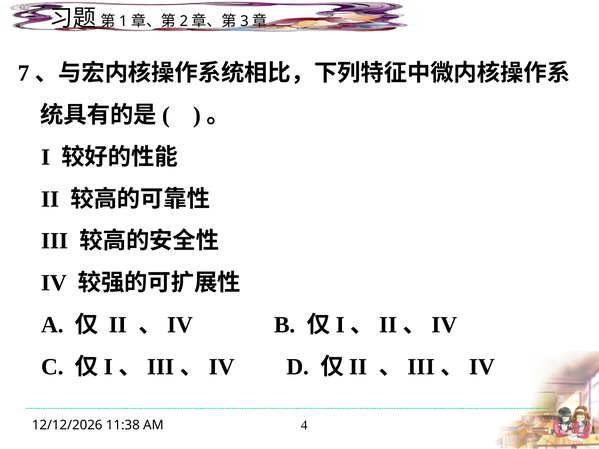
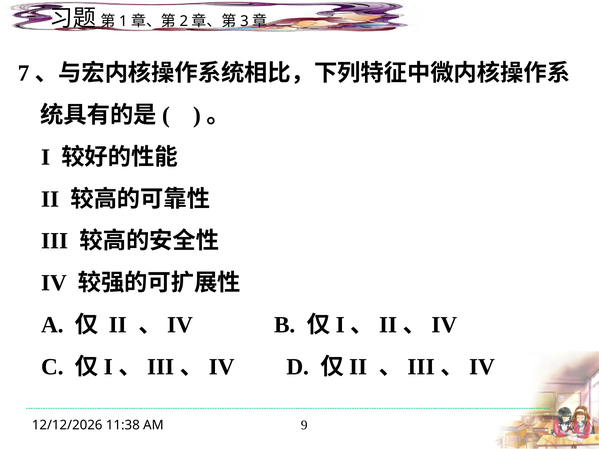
4: 4 -> 9 (304, 425)
